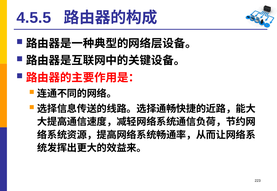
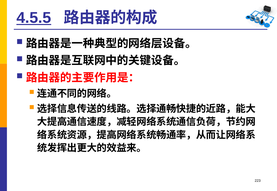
4.5.5 underline: none -> present (34, 18)
